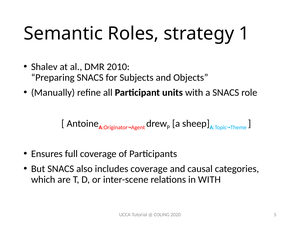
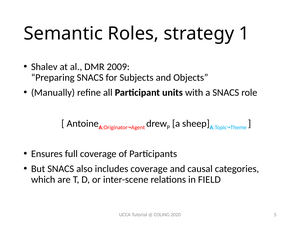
2010: 2010 -> 2009 (118, 67)
in WITH: WITH -> FIELD (209, 180)
